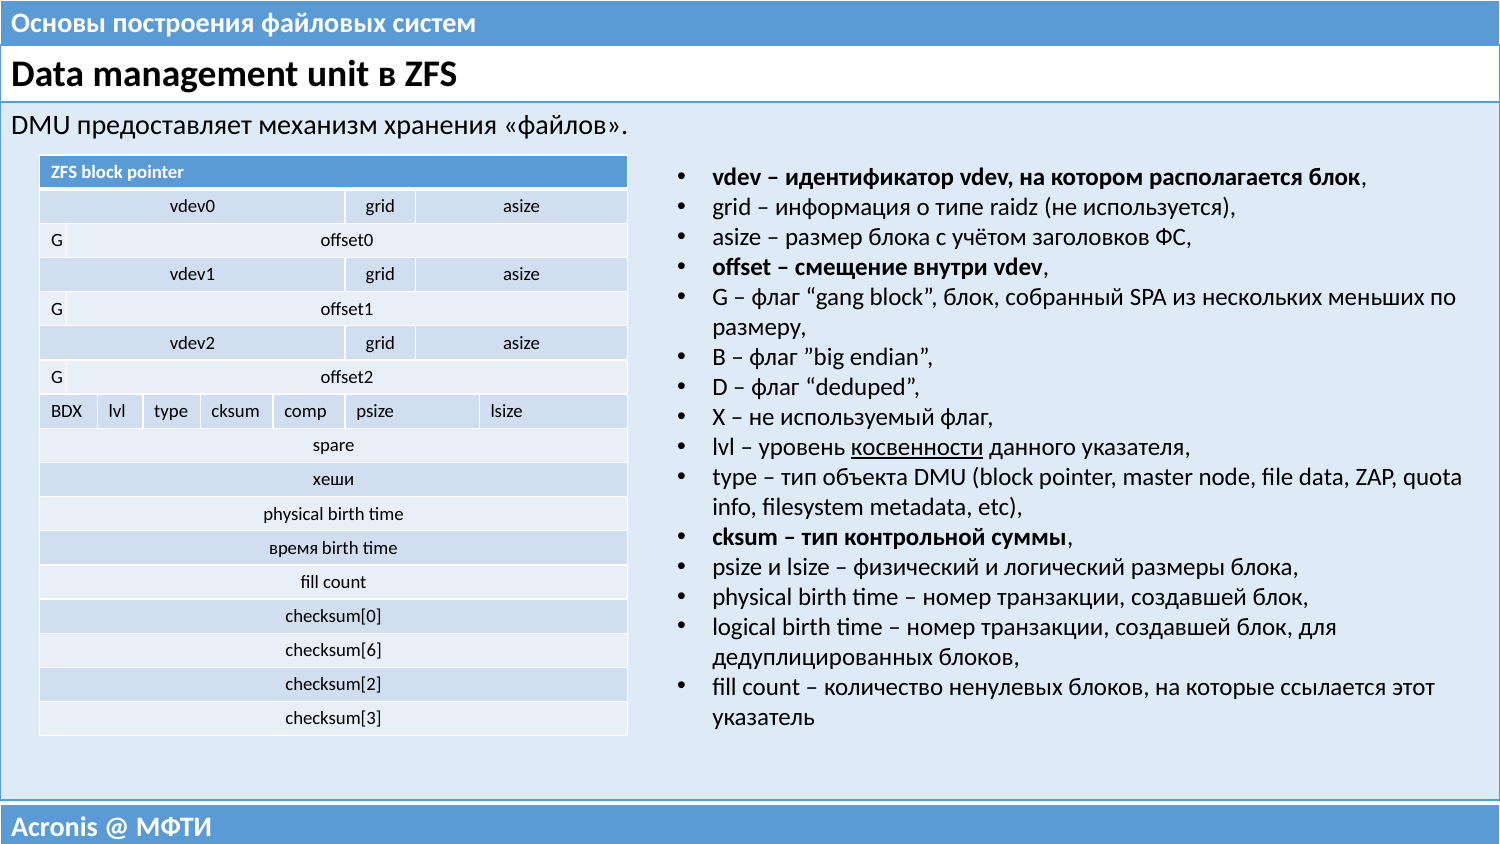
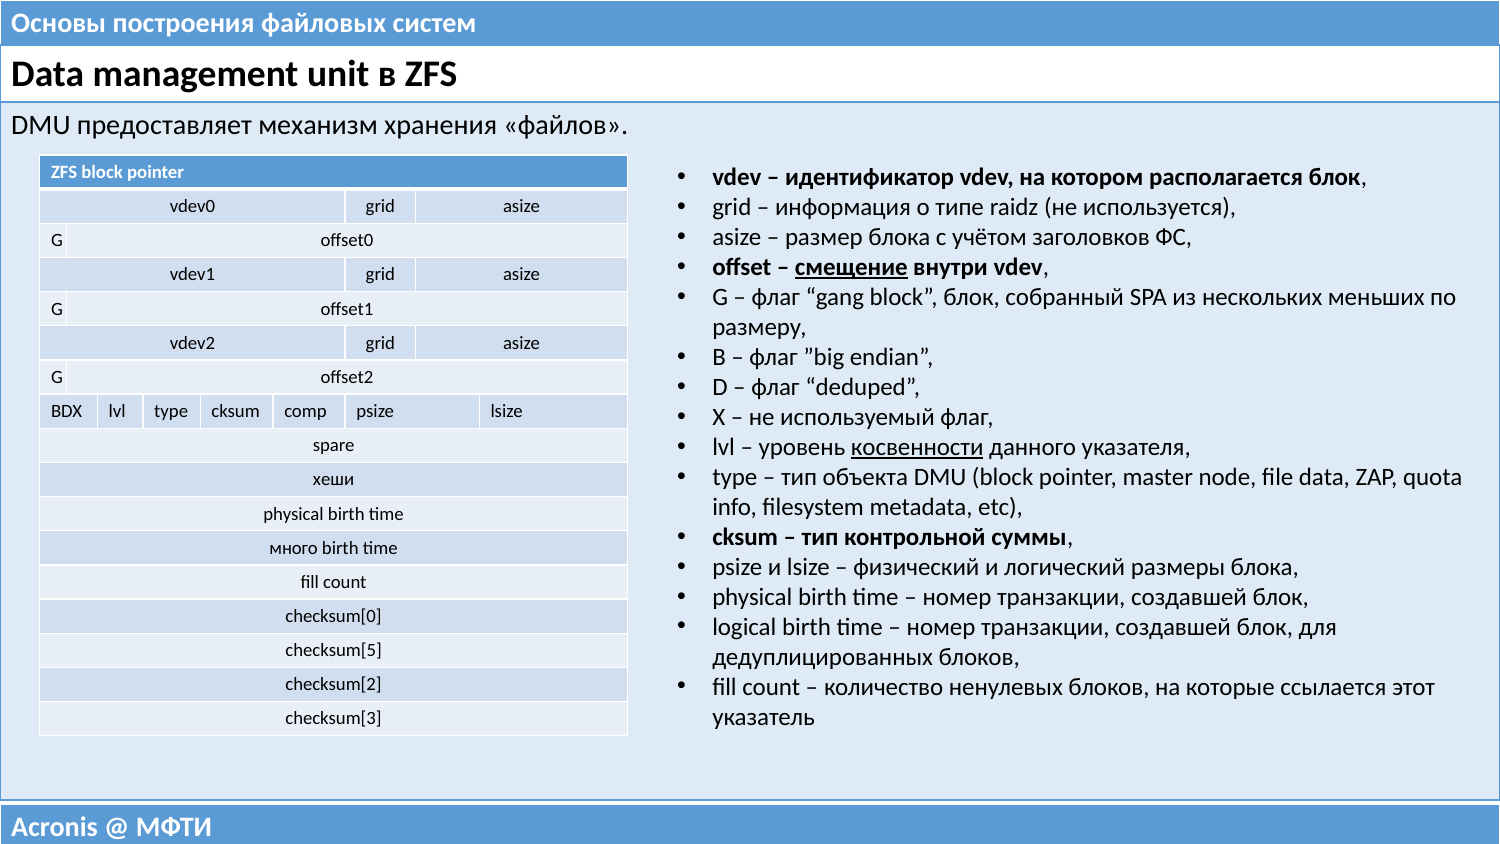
смещение underline: none -> present (851, 267)
время: время -> много (294, 548)
checksum[6: checksum[6 -> checksum[5 (334, 650)
